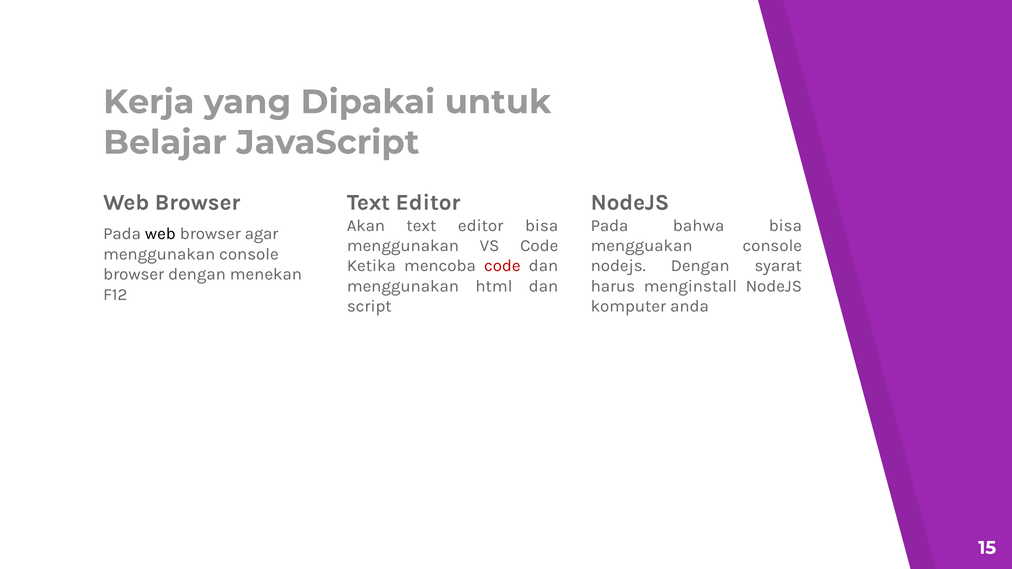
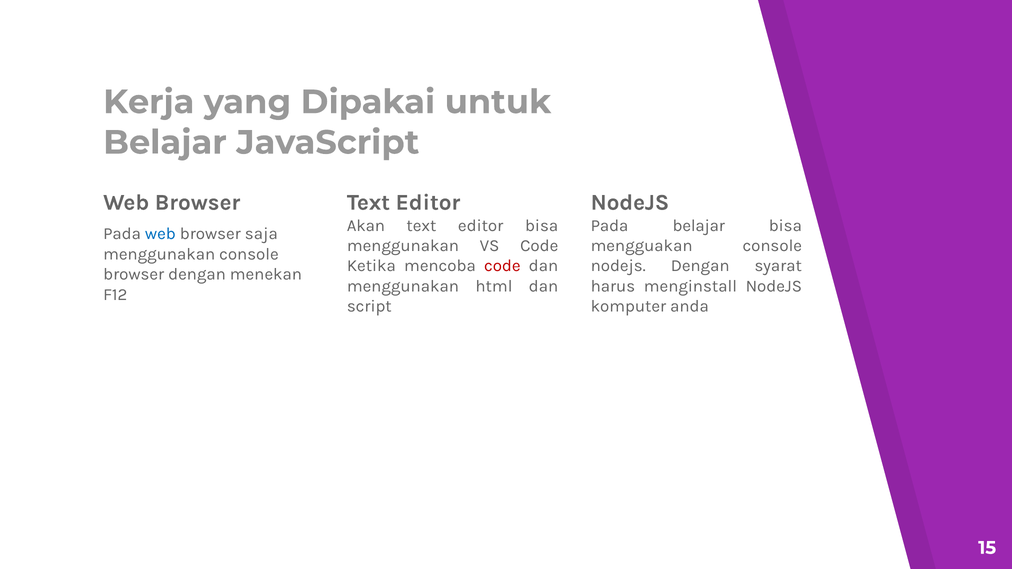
Pada bahwa: bahwa -> belajar (699, 226)
web colour: black -> blue (160, 234)
agar: agar -> saja (261, 234)
